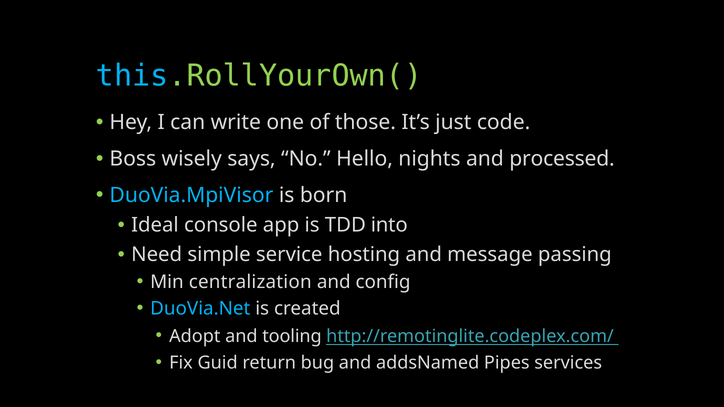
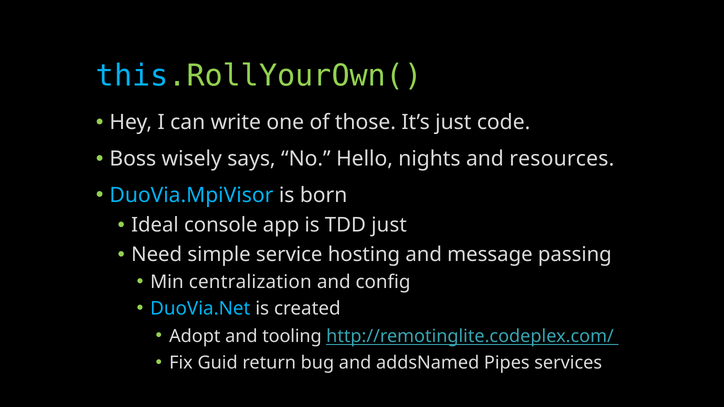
processed: processed -> resources (562, 159)
TDD into: into -> just (389, 225)
